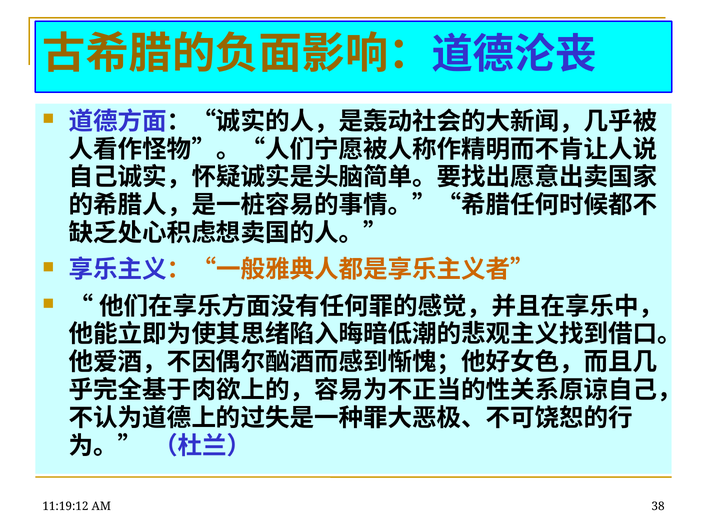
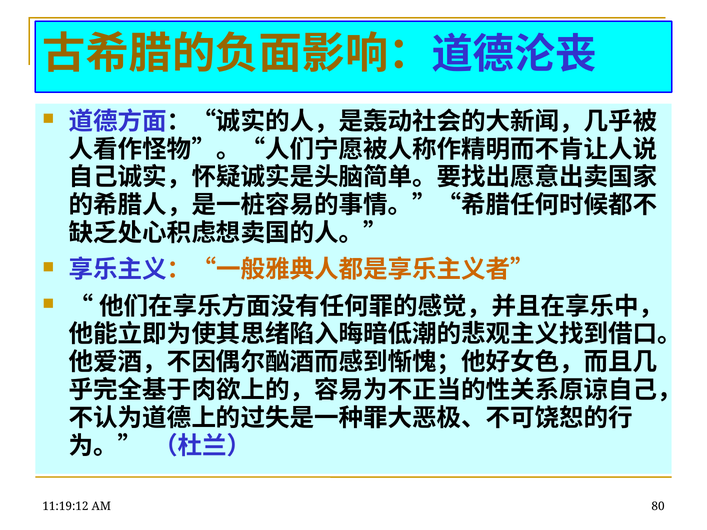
38: 38 -> 80 (658, 506)
